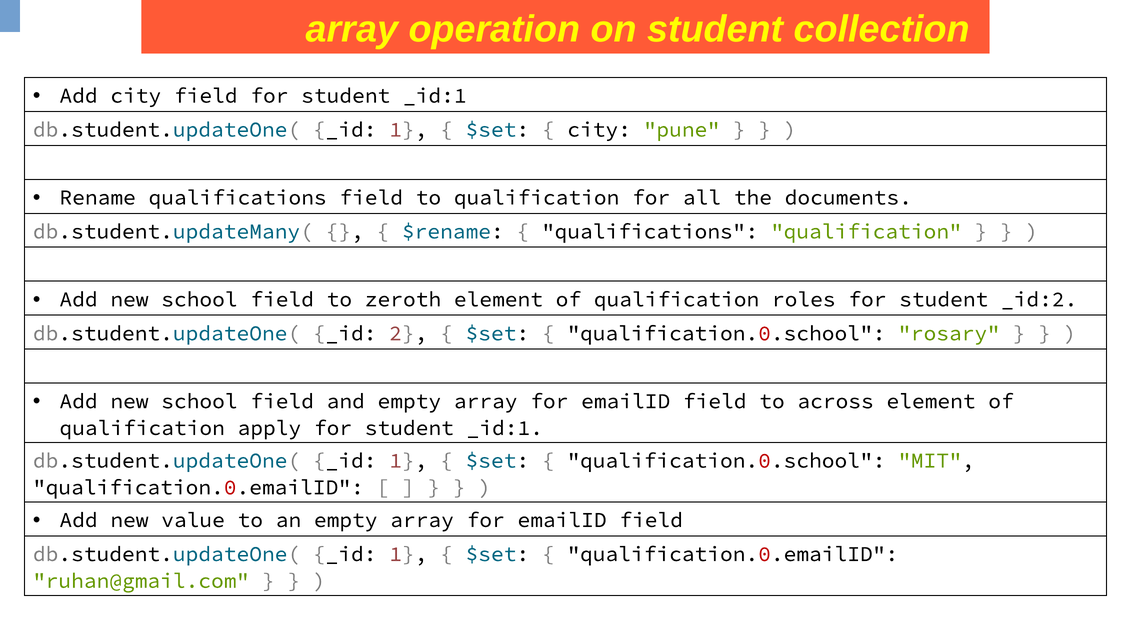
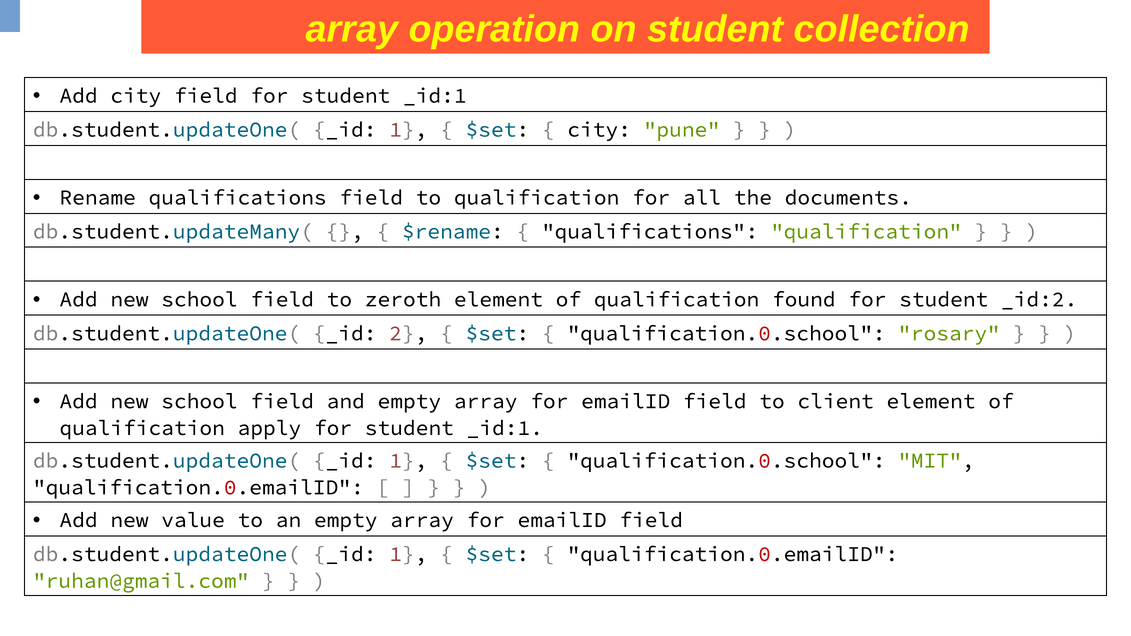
roles: roles -> found (804, 299)
across: across -> client (836, 401)
